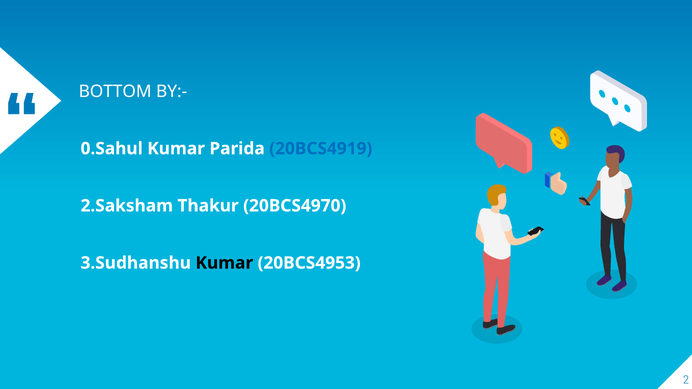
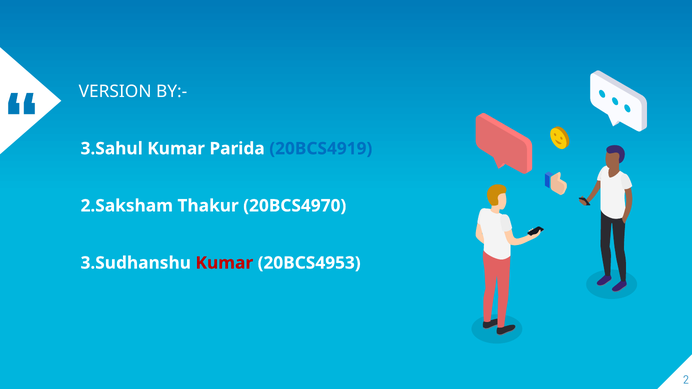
BOTTOM: BOTTOM -> VERSION (115, 91)
0.Sahul: 0.Sahul -> 3.Sahul (112, 149)
Kumar colour: black -> red (224, 263)
